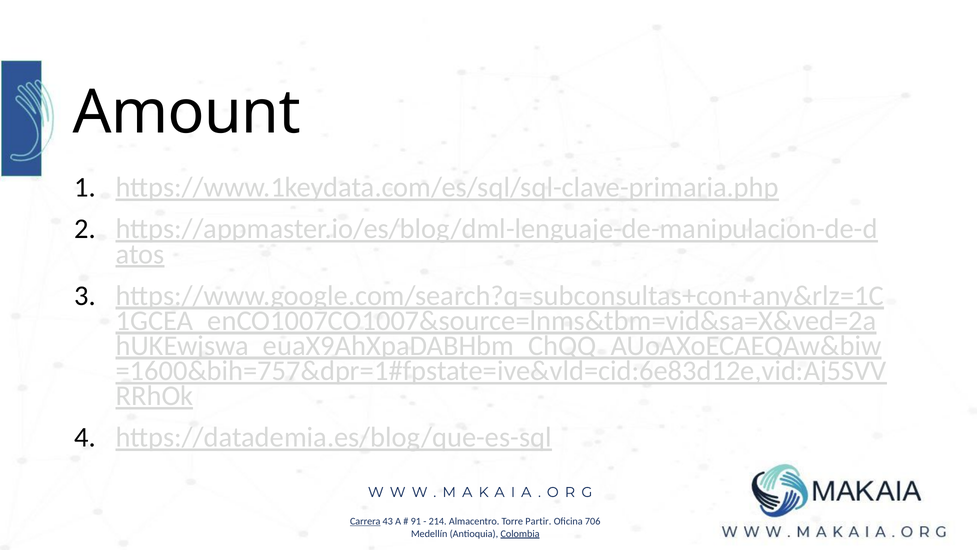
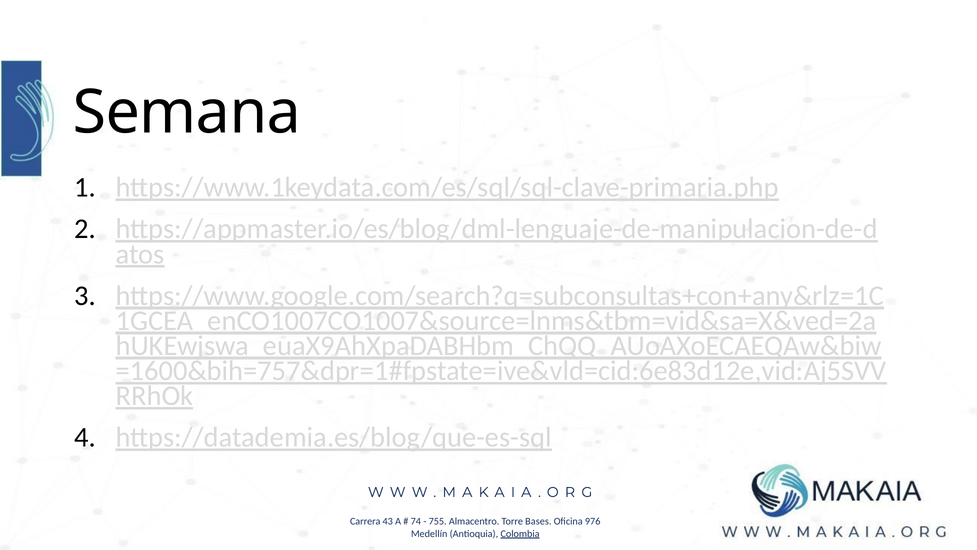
Amount: Amount -> Semana (187, 113)
Carrera underline: present -> none (365, 521)
91: 91 -> 74 (416, 521)
214: 214 -> 755 (438, 521)
Partir: Partir -> Bases (538, 521)
706: 706 -> 976 (593, 521)
